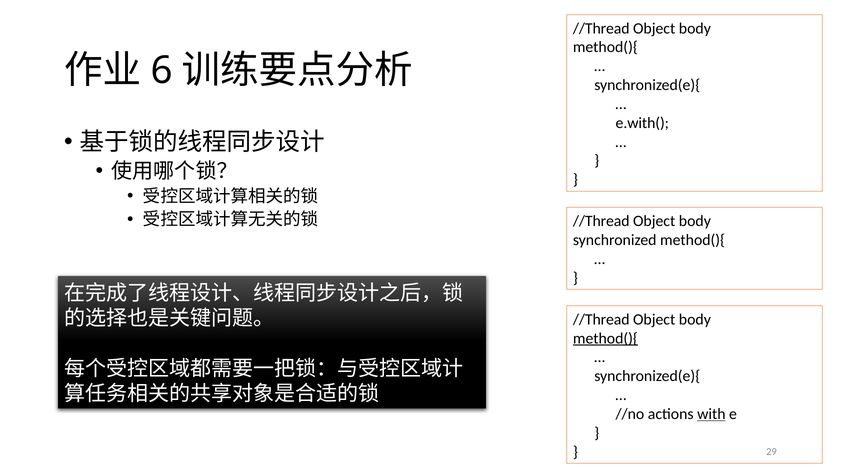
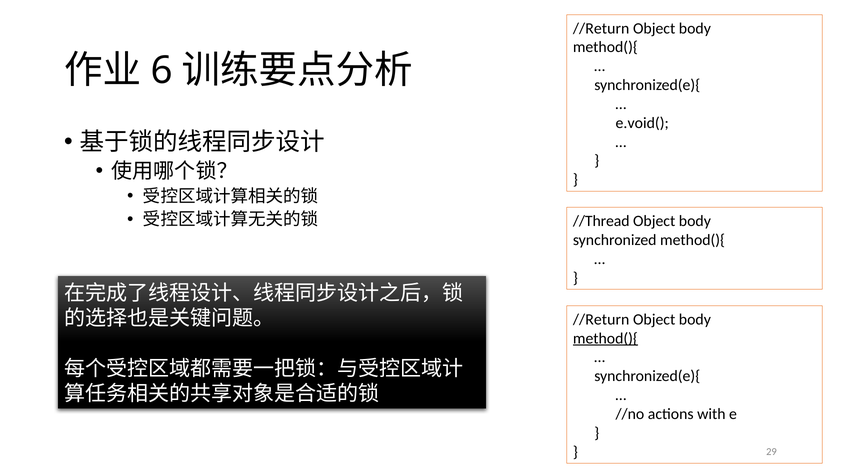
//Thread: //Thread -> //Return (601, 28)
e.with(: e.with( -> e.void( (642, 123)
//Thread: //Thread -> //Return (601, 319)
with underline: present -> none (711, 414)
